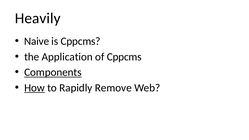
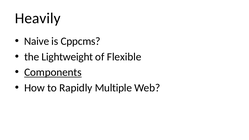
Application: Application -> Lightweight (67, 57)
of Cppcms: Cppcms -> Flexible (124, 57)
How underline: present -> none (35, 88)
Remove: Remove -> Multiple (113, 88)
